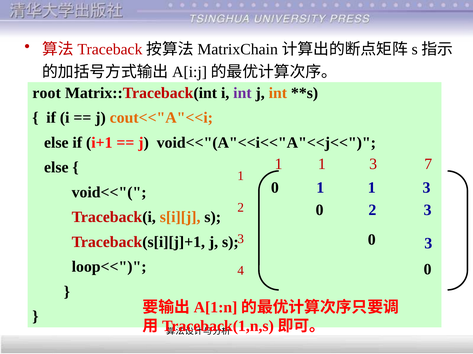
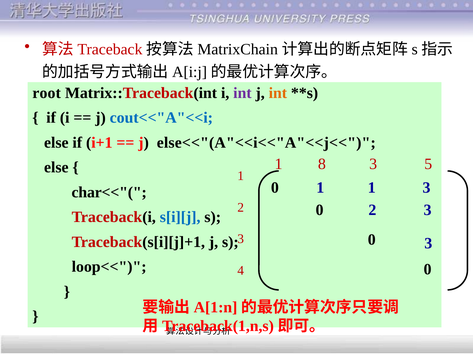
cout<<"A"<<i colour: orange -> blue (161, 118)
void<<"(A"<<i<<"A"<<j<<: void<<"(A"<<i<<"A"<<j<< -> else<<"(A"<<i<<"A"<<j<< (266, 143)
1 1: 1 -> 8 (322, 164)
7: 7 -> 5 (428, 164)
void<<"(: void<<"( -> char<<"( (109, 193)
s[i][j colour: orange -> blue (180, 218)
